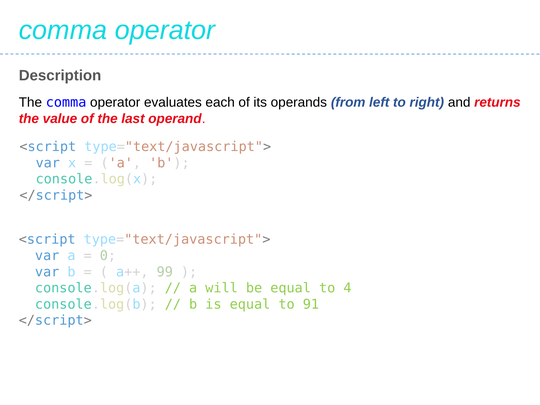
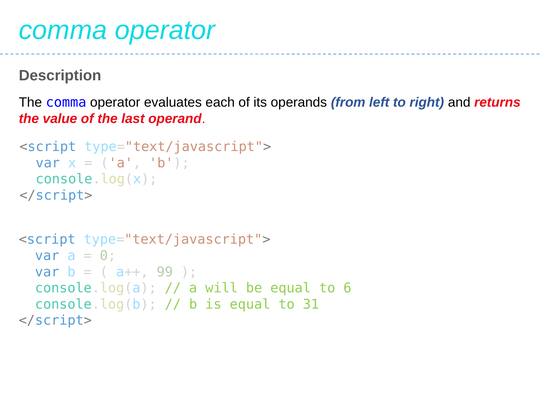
4: 4 -> 6 (347, 288)
91: 91 -> 31 (311, 304)
